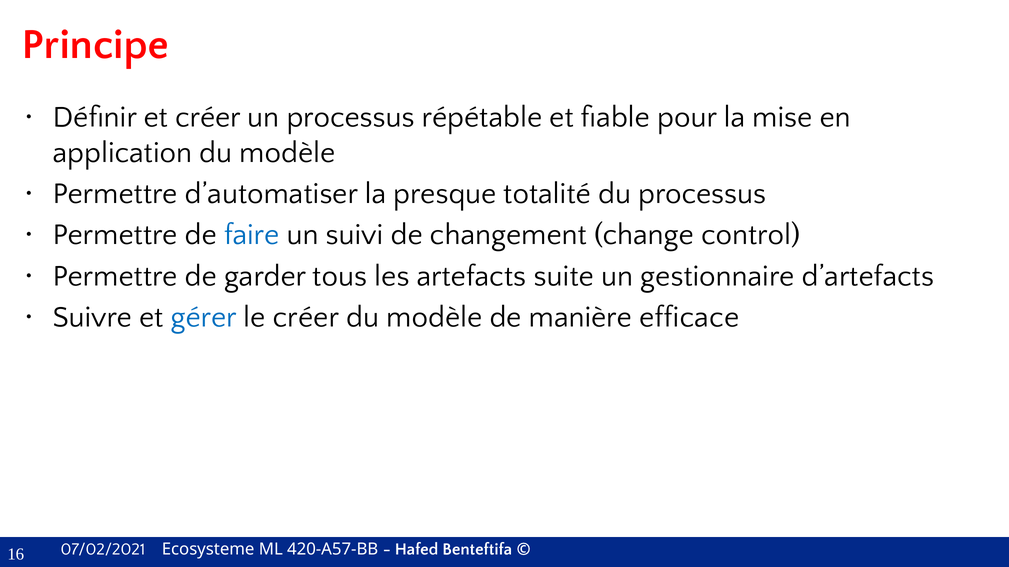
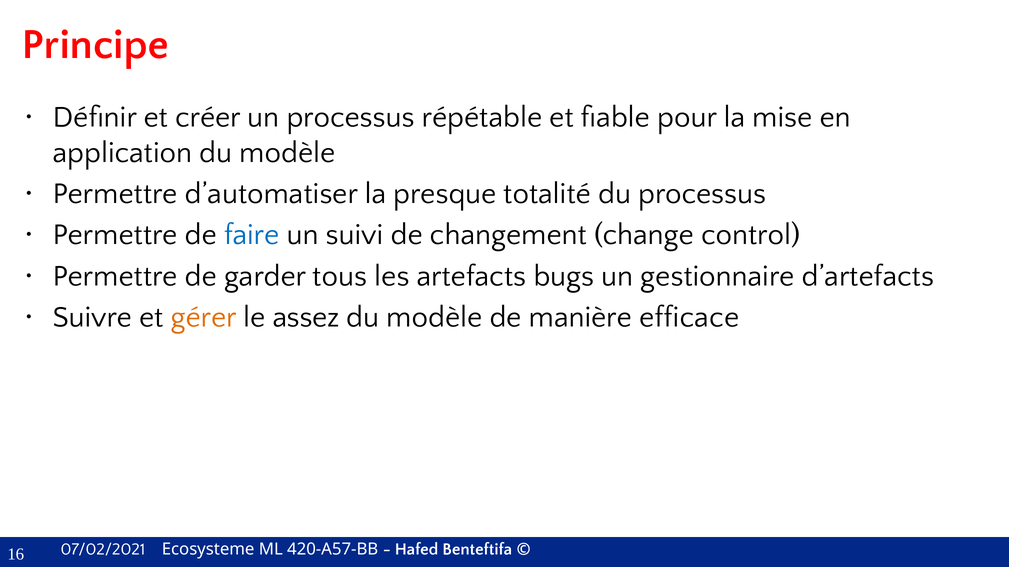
suite: suite -> bugs (564, 276)
gérer colour: blue -> orange (204, 317)
le créer: créer -> assez (306, 317)
